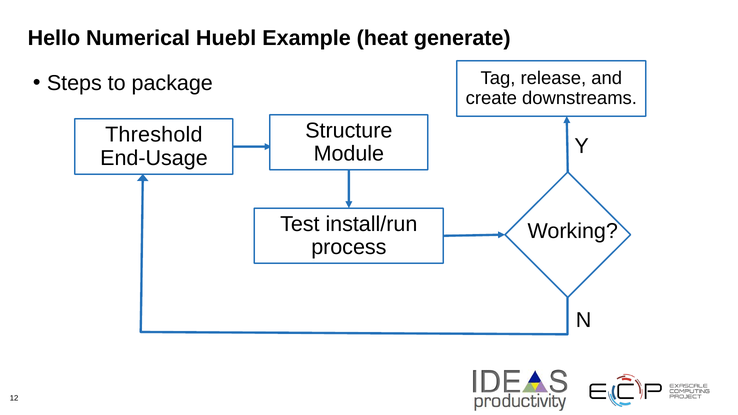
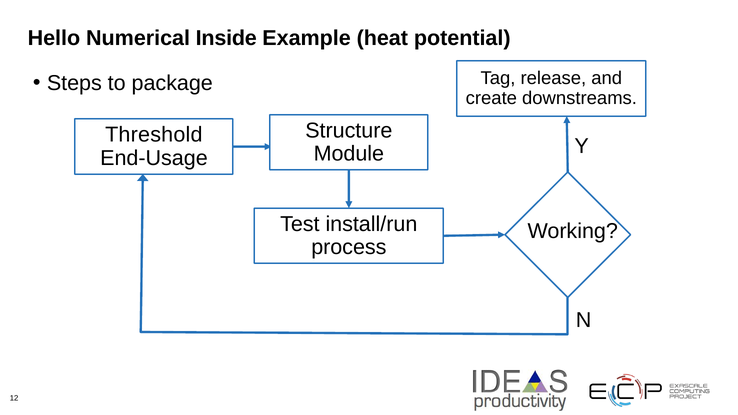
Huebl: Huebl -> Inside (226, 38)
generate: generate -> potential (462, 38)
